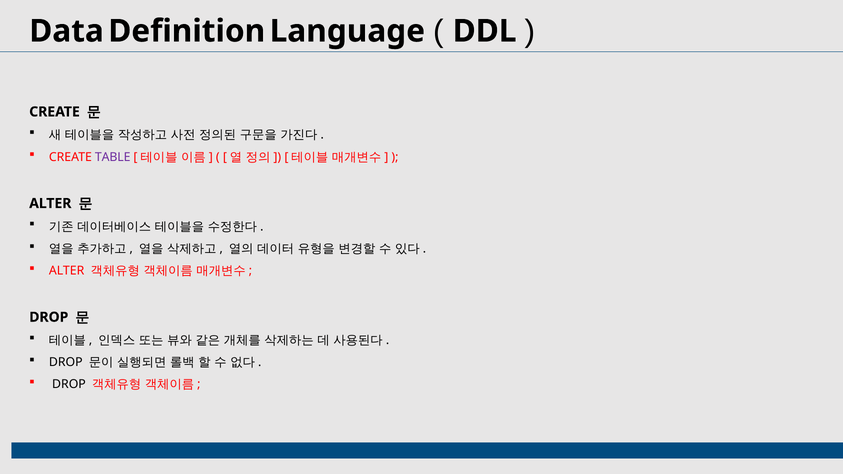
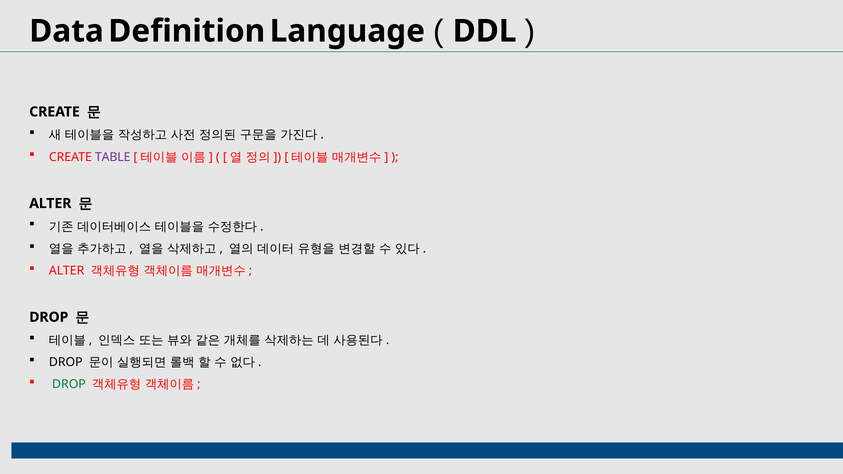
DROP colour: black -> green (69, 385)
